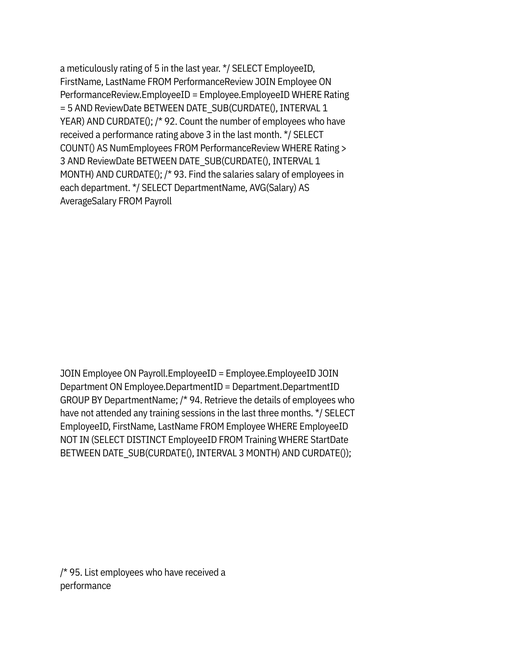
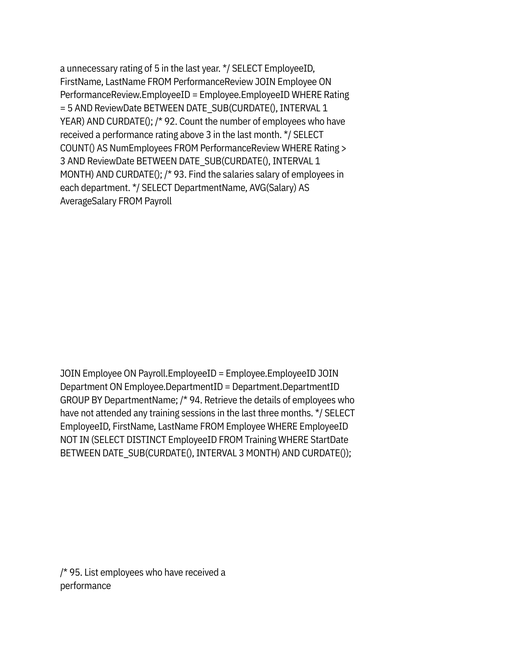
meticulously: meticulously -> unnecessary (92, 68)
